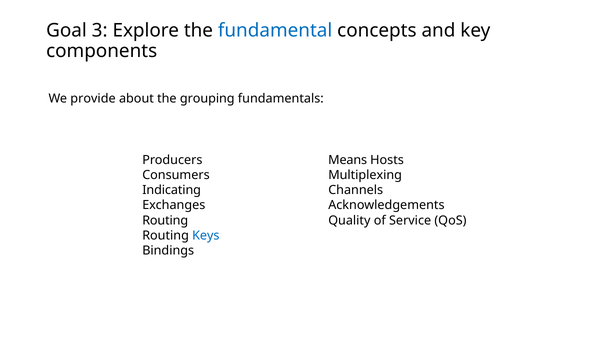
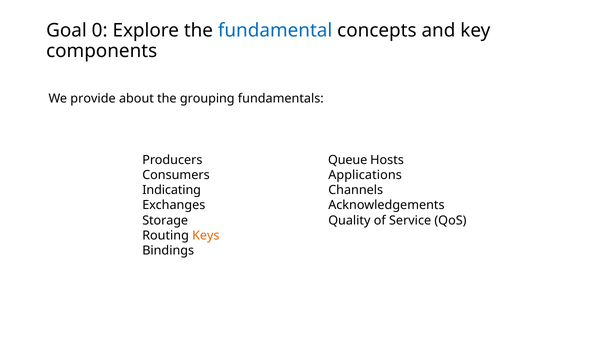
3: 3 -> 0 (100, 31)
Means: Means -> Queue (348, 160)
Multiplexing: Multiplexing -> Applications (365, 175)
Routing: Routing -> Storage (165, 221)
Keys colour: blue -> orange (206, 236)
